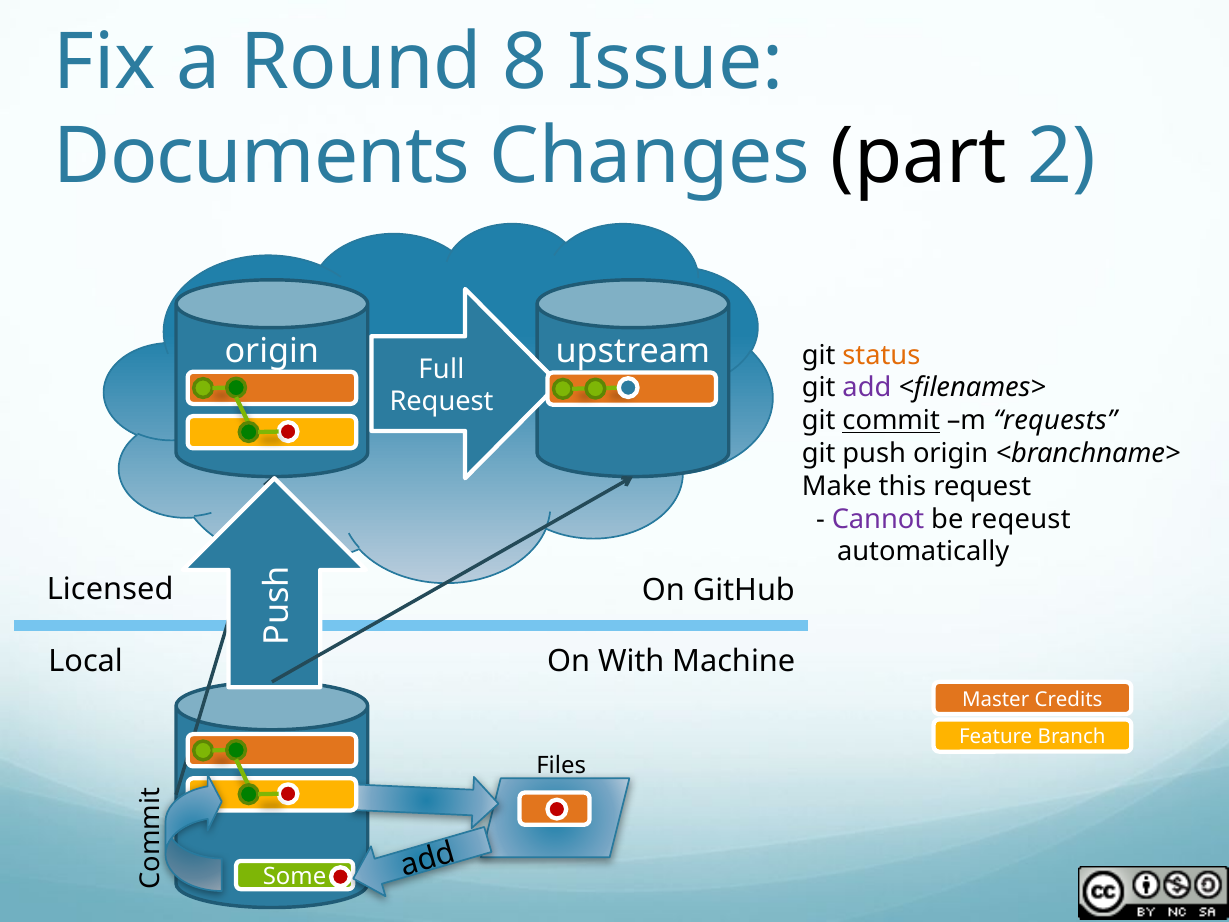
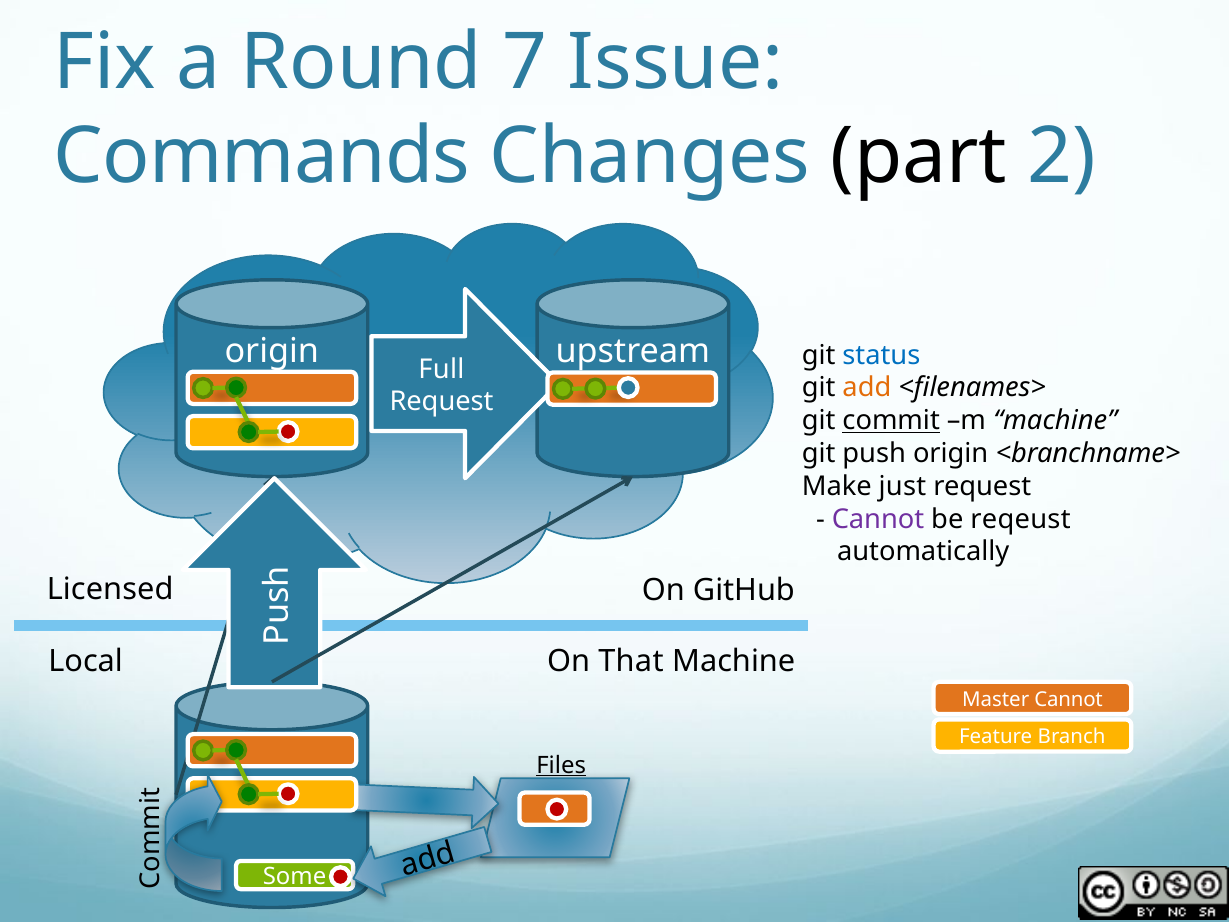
8: 8 -> 7 (525, 62)
Documents: Documents -> Commands (262, 156)
status colour: orange -> blue (881, 355)
add colour: purple -> orange (867, 388)
m requests: requests -> machine (1055, 421)
this: this -> just (902, 486)
With: With -> That (631, 662)
Master Credits: Credits -> Cannot (1069, 699)
Files underline: none -> present (561, 765)
